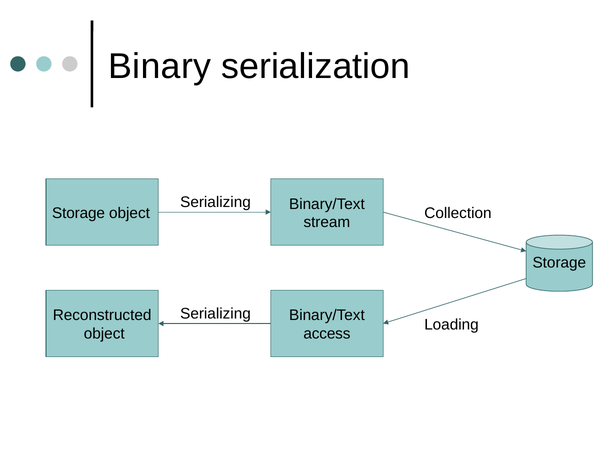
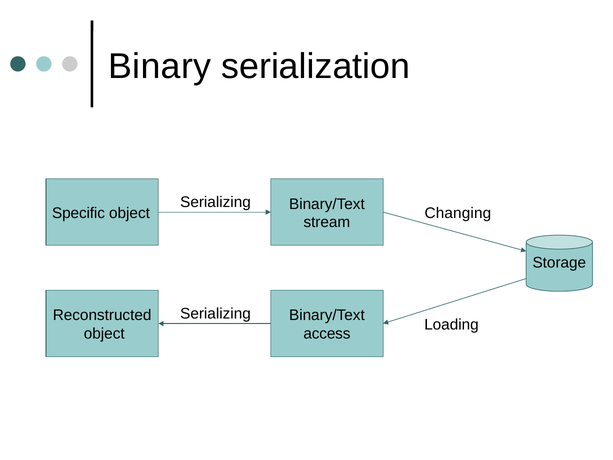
Collection: Collection -> Changing (458, 213)
Storage: Storage -> Specific (79, 213)
